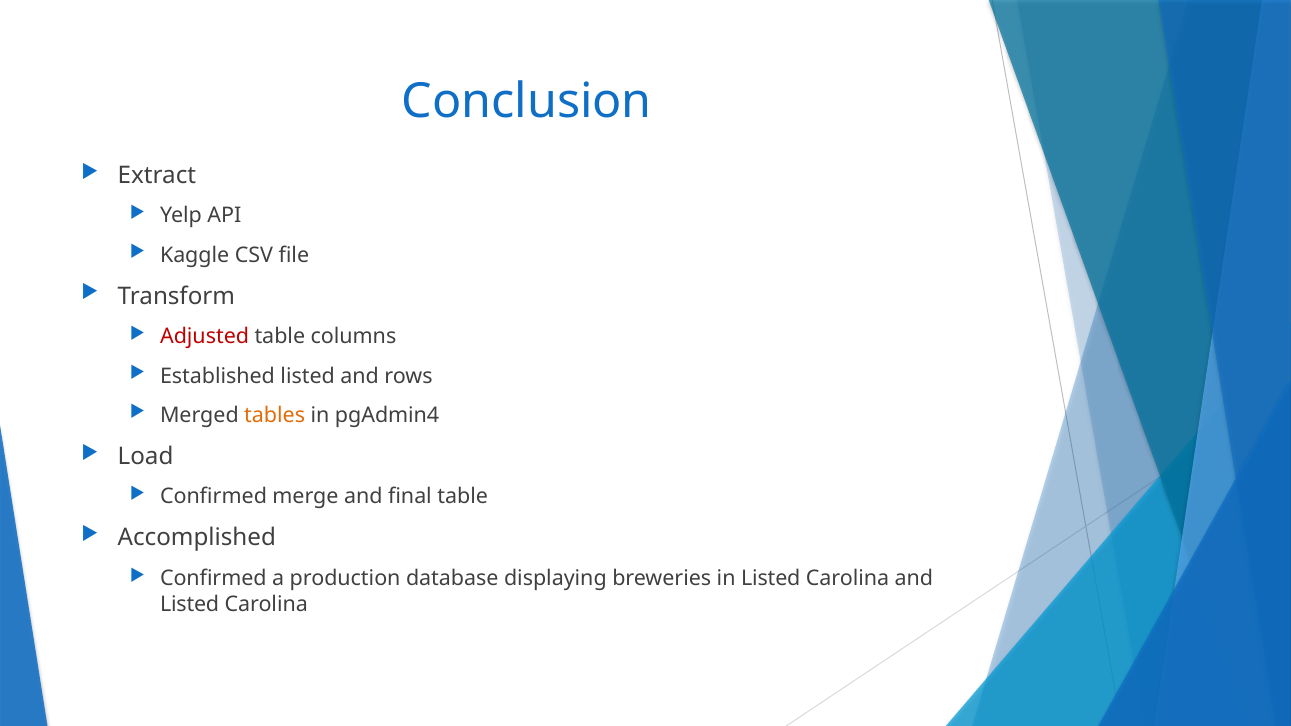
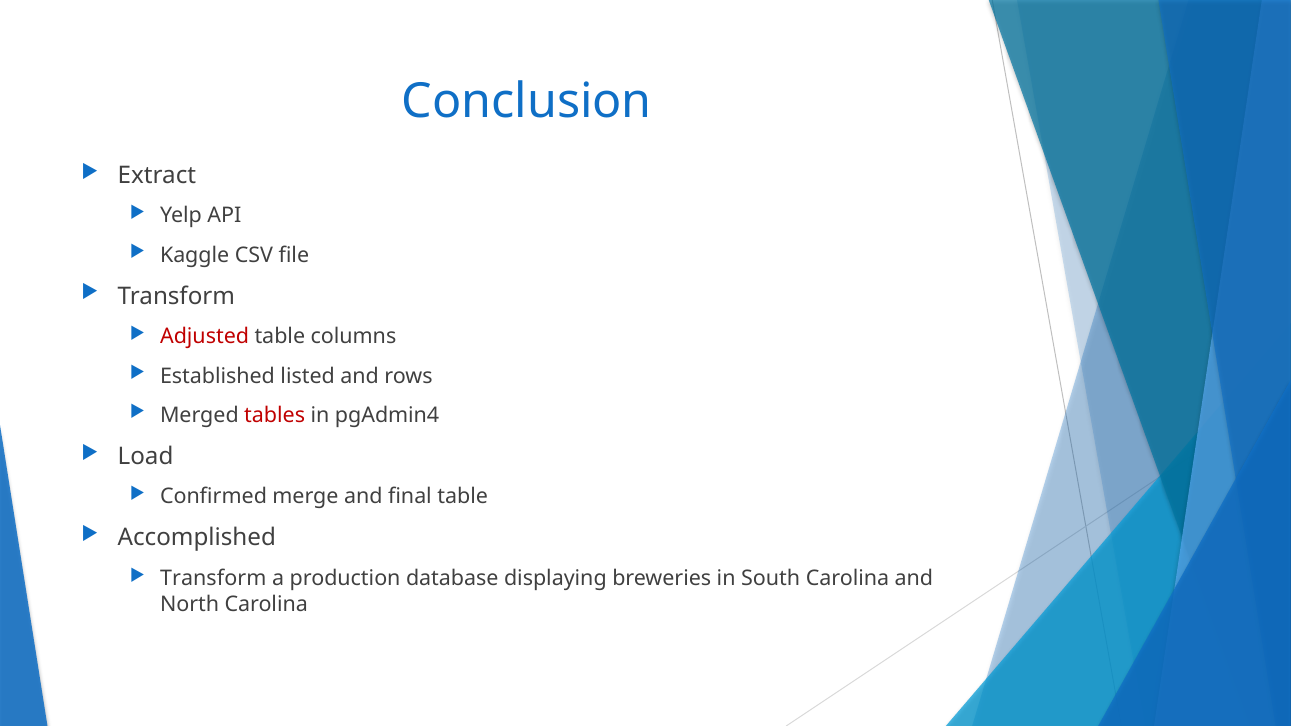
tables colour: orange -> red (275, 415)
Confirmed: Confirmed -> Transform (213, 579)
in Listed: Listed -> South (771, 579)
Listed: Listed -> North (190, 604)
